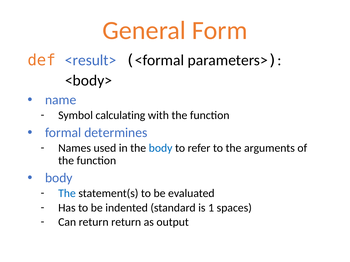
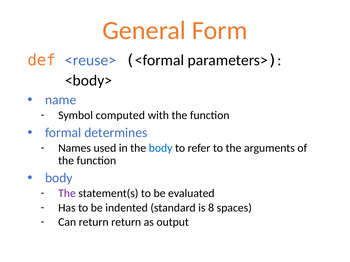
<result>: <result> -> <reuse> (91, 60)
calculating: calculating -> computed (120, 116)
The colour: blue -> purple (67, 194)
1: 1 -> 8 (211, 208)
